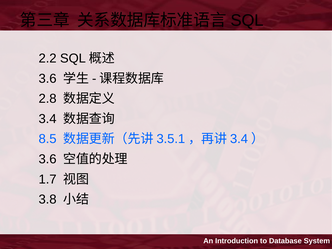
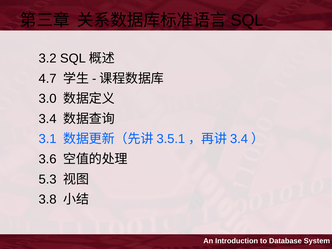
2.2: 2.2 -> 3.2 (48, 58)
3.6: 3.6 -> 4.7 (48, 79)
2.8: 2.8 -> 3.0 (48, 99)
8.5: 8.5 -> 3.1 (48, 139)
1.7: 1.7 -> 5.3 (48, 179)
